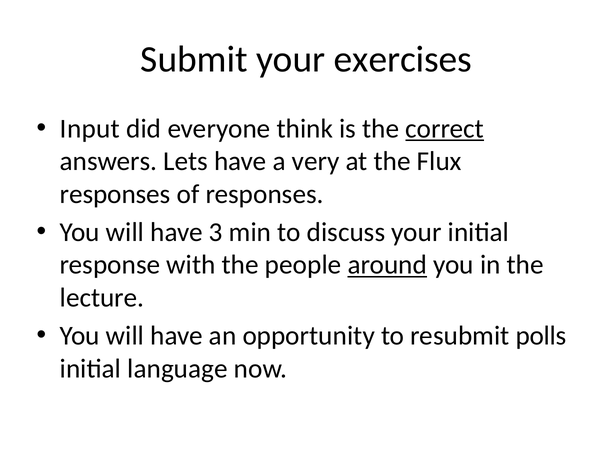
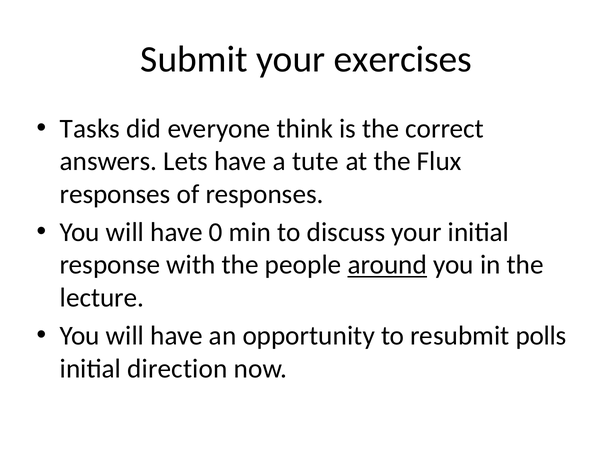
Input: Input -> Tasks (90, 129)
correct underline: present -> none (445, 129)
very: very -> tute (315, 161)
3: 3 -> 0 (216, 232)
language: language -> direction (177, 368)
